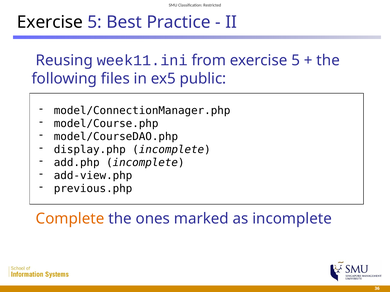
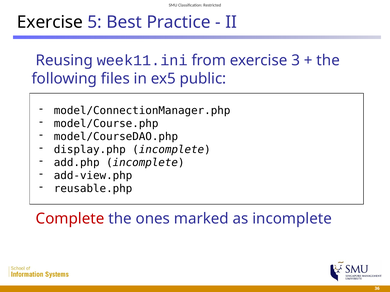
from exercise 5: 5 -> 3 (296, 60)
previous.php: previous.php -> reusable.php (93, 189)
Complete colour: orange -> red (70, 219)
